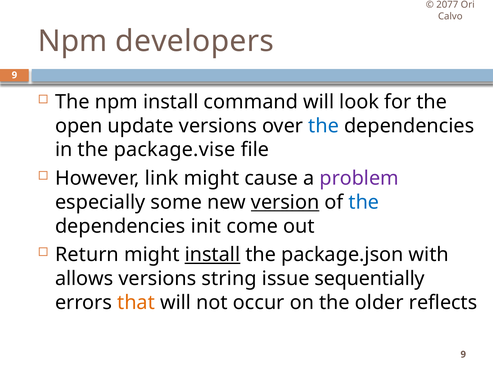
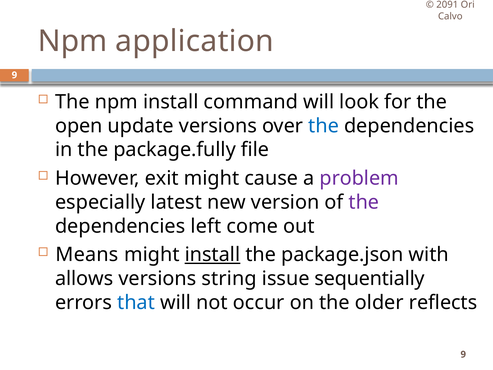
2077: 2077 -> 2091 (447, 5)
developers: developers -> application (195, 41)
package.vise: package.vise -> package.fully (175, 150)
link: link -> exit (162, 178)
some: some -> latest (176, 202)
version underline: present -> none (285, 202)
the colour: blue -> purple (364, 202)
init: init -> left (206, 226)
Return: Return -> Means (87, 255)
that colour: orange -> blue (136, 302)
